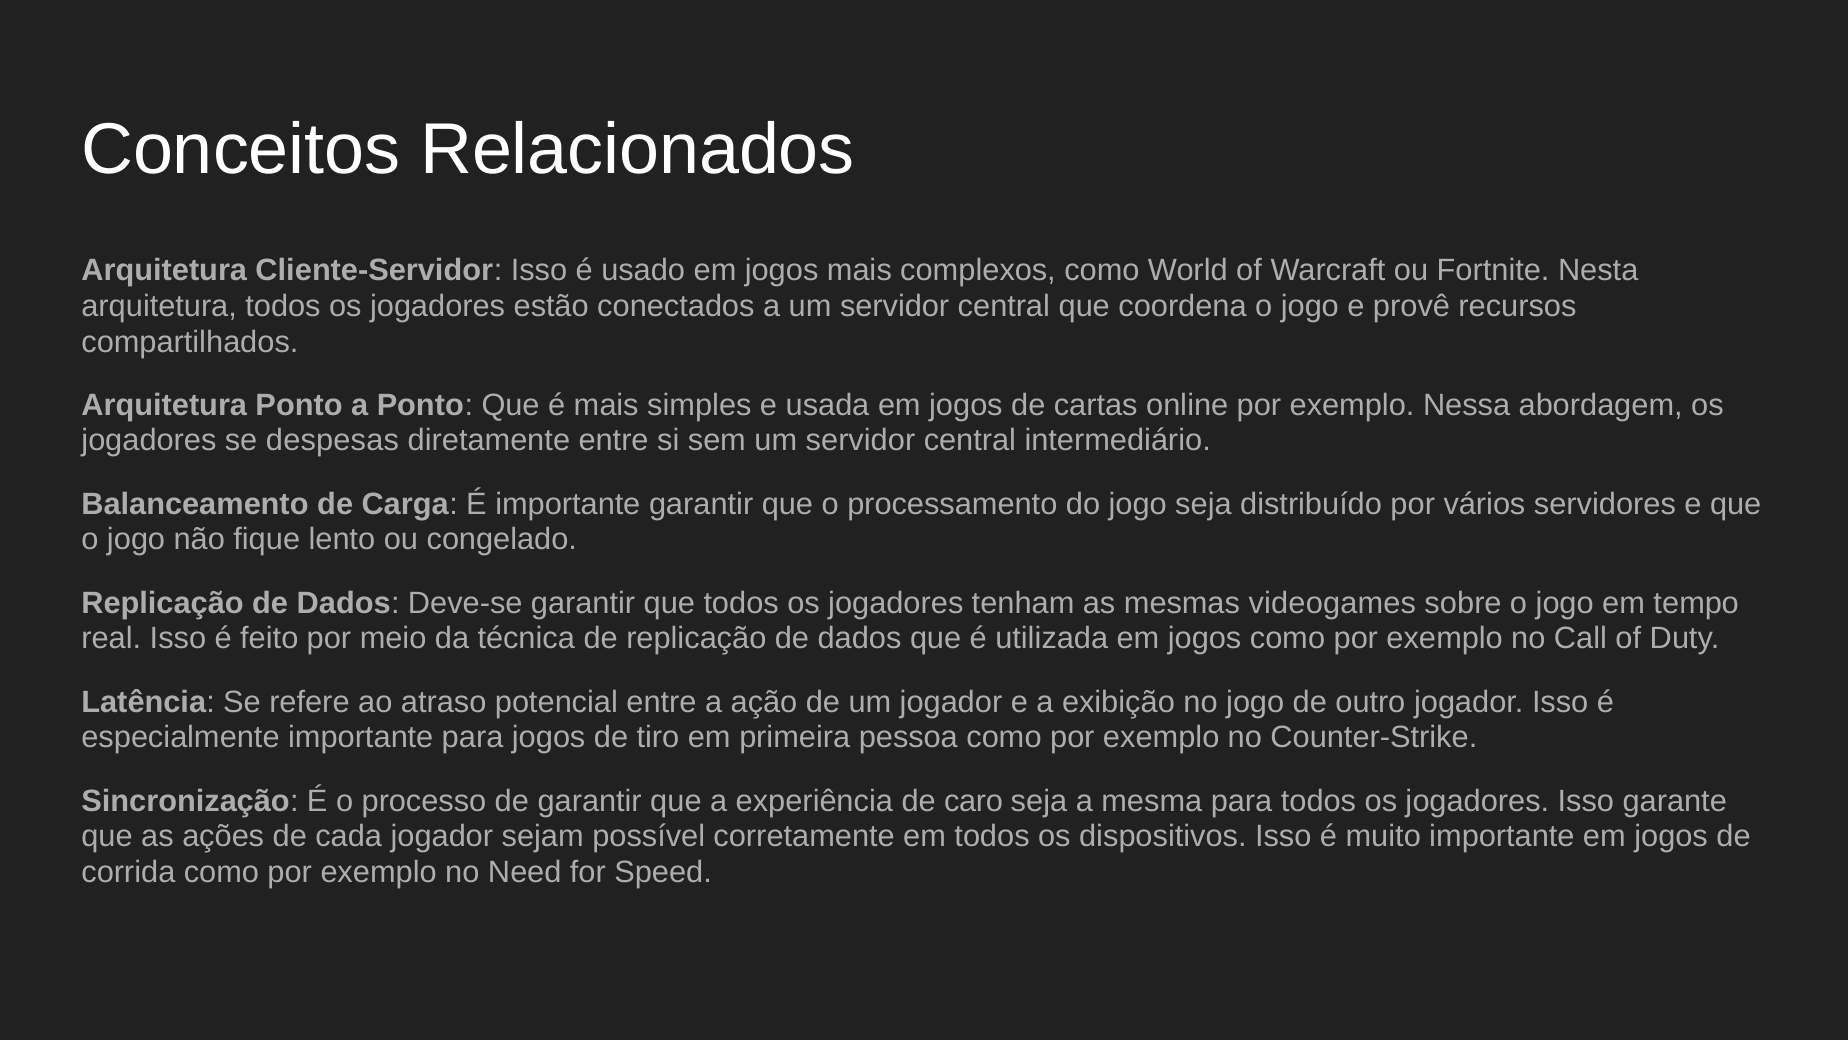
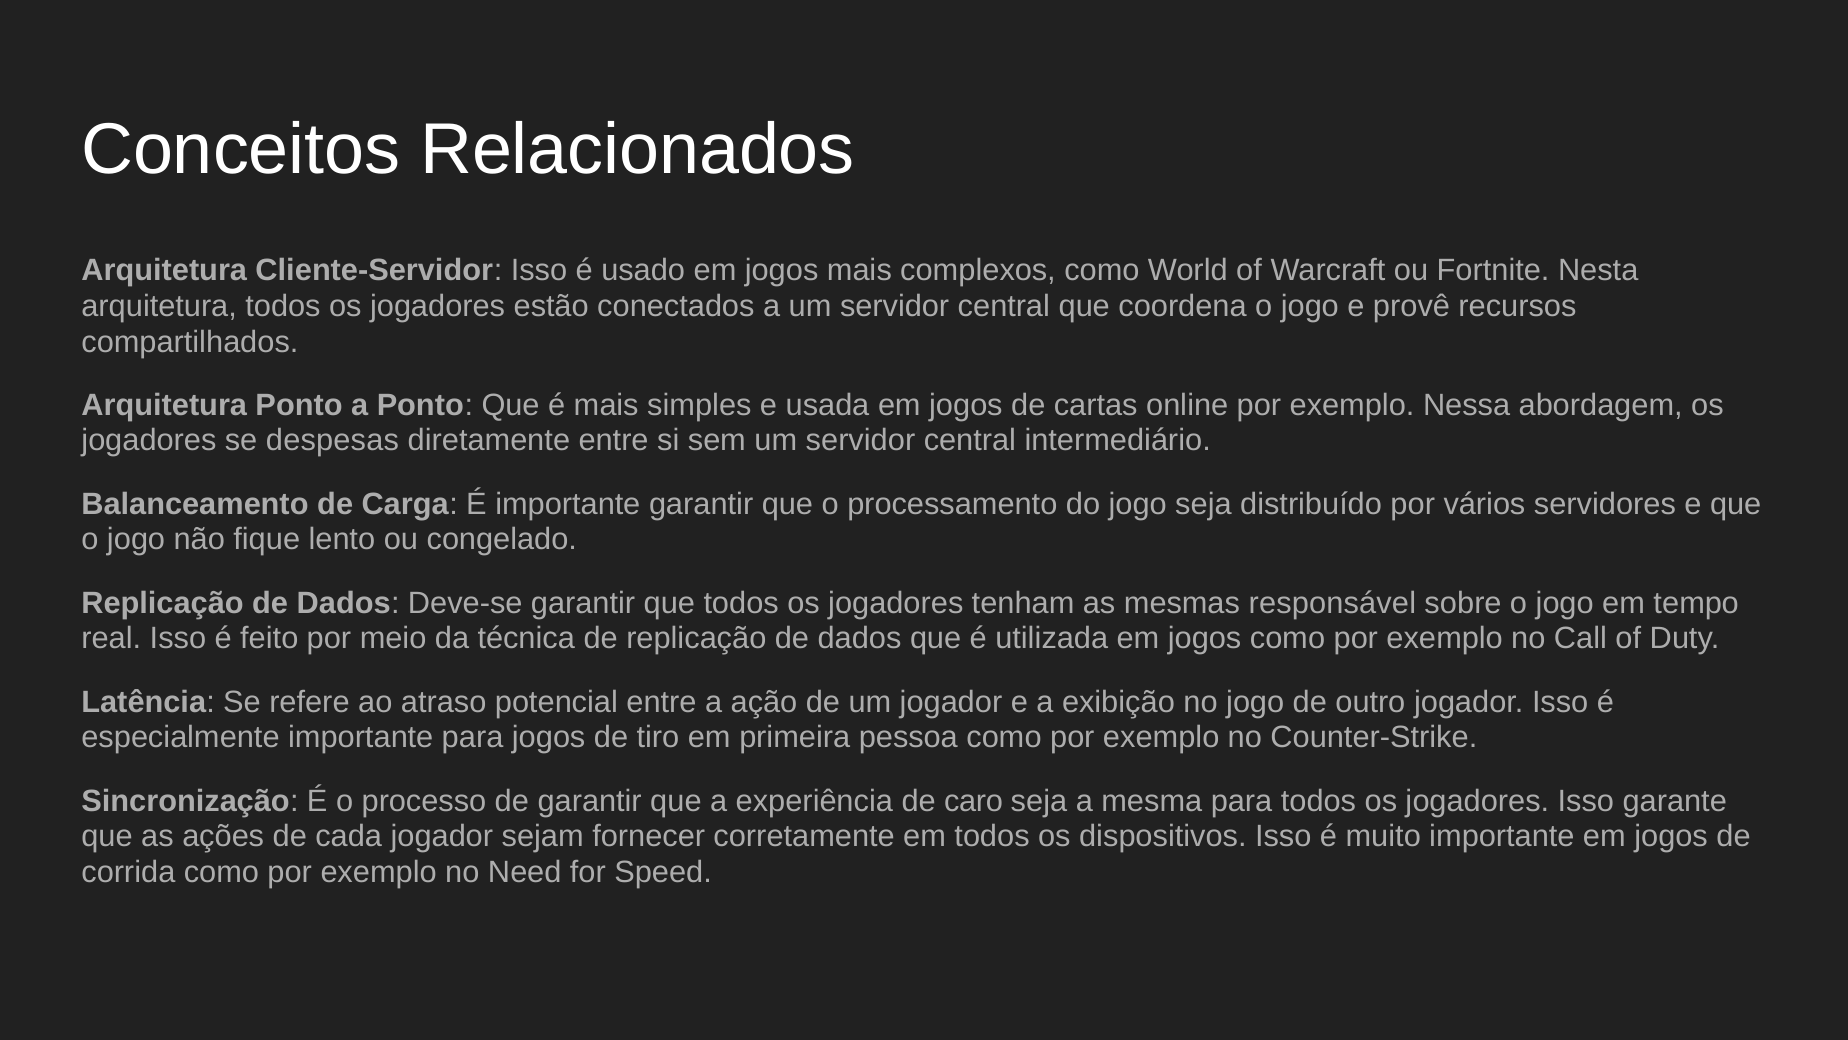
videogames: videogames -> responsável (1332, 603)
possível: possível -> fornecer (649, 836)
